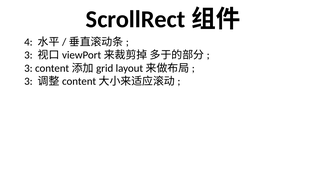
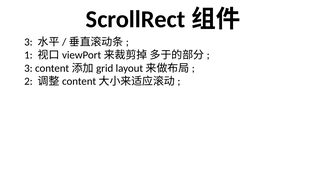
4: 4 -> 3 (28, 42)
3: 3 -> 1 (28, 55)
3: 3 -> 2 (28, 81)
